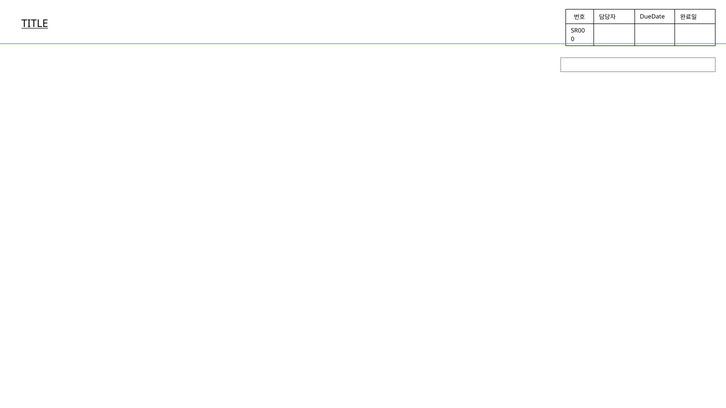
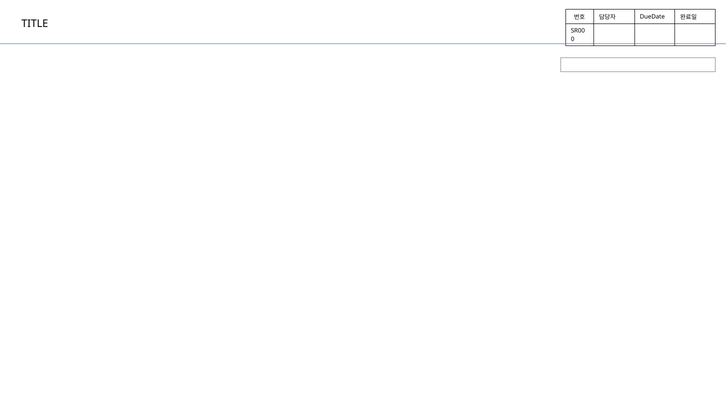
TITLE underline: present -> none (35, 24)
